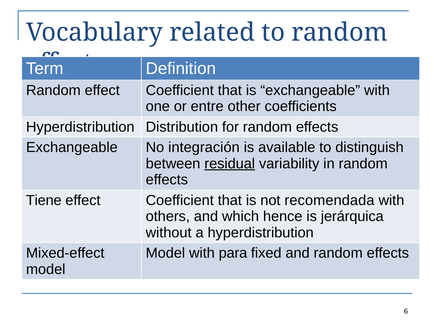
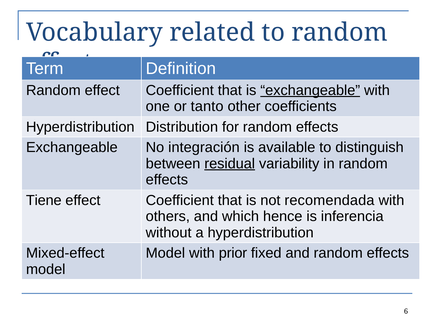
exchangeable underline: none -> present (310, 90)
entre: entre -> tanto (207, 106)
jerárquica: jerárquica -> inferencia (352, 216)
para: para -> prior (233, 253)
